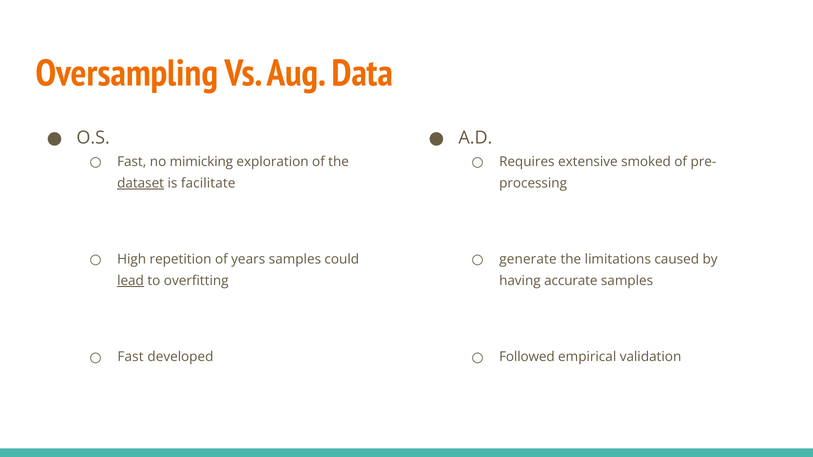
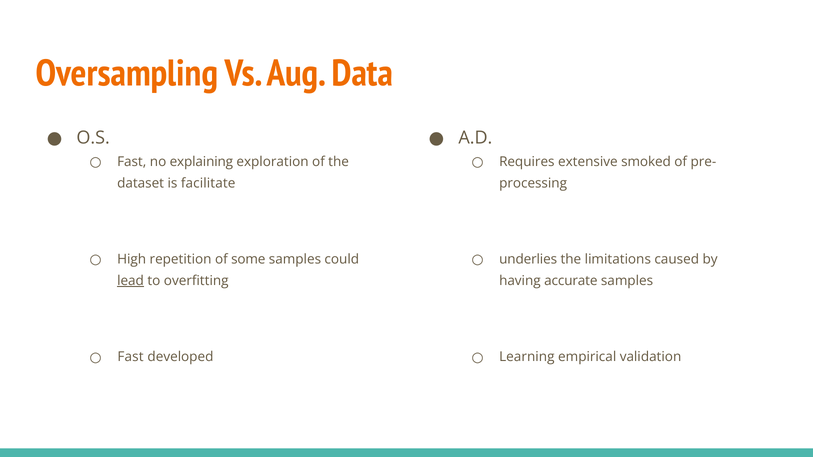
mimicking: mimicking -> explaining (201, 162)
dataset underline: present -> none (141, 183)
years: years -> some (248, 260)
generate: generate -> underlies (528, 260)
Followed: Followed -> Learning (527, 357)
